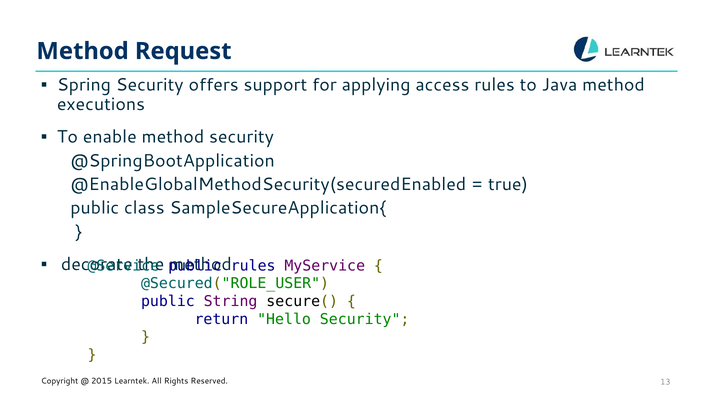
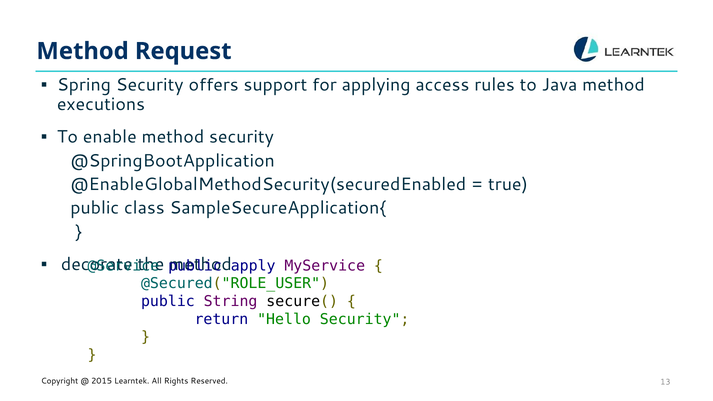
rules: rules -> apply (253, 266)
